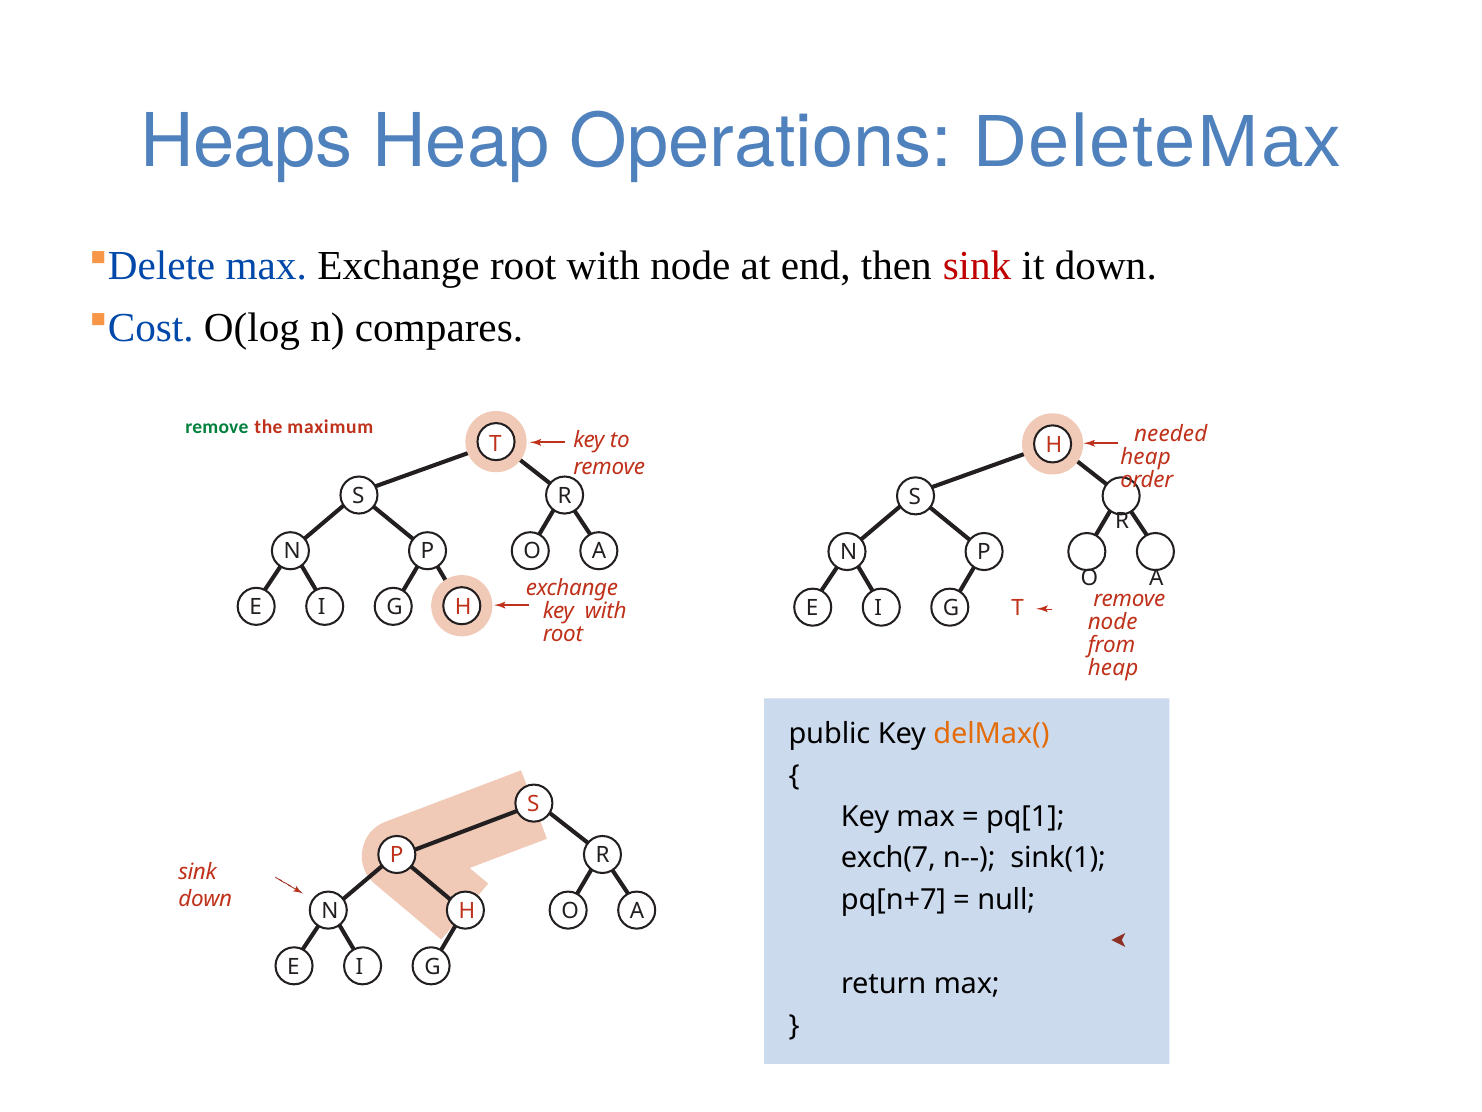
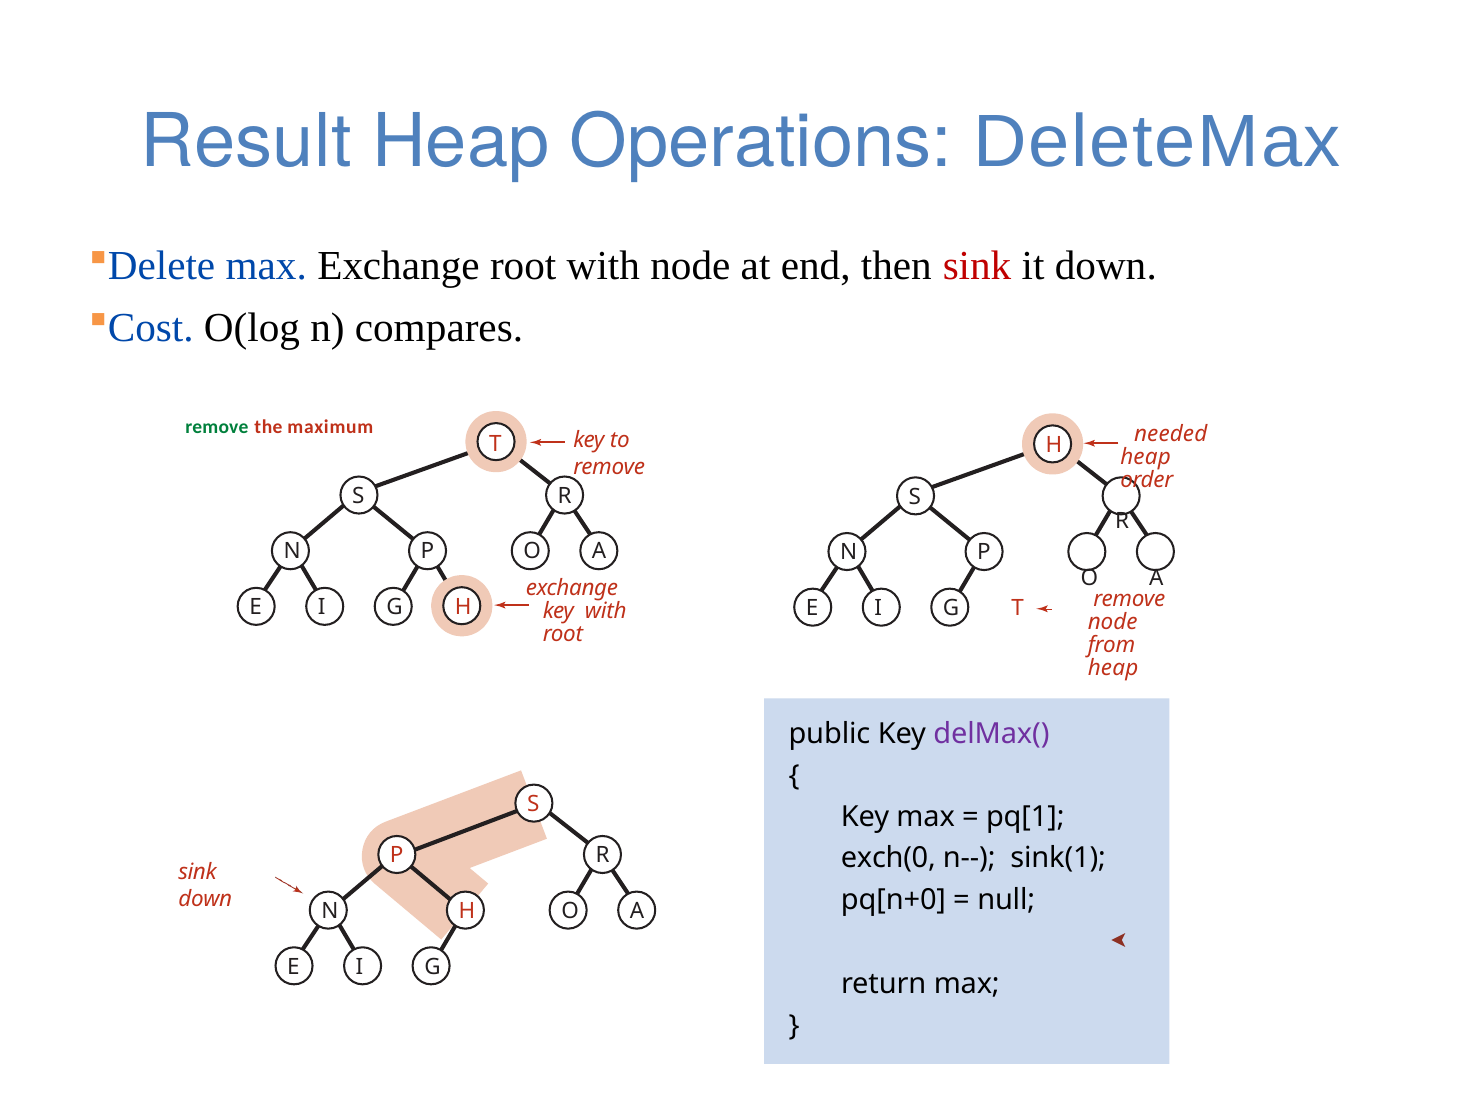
Heaps: Heaps -> Result (246, 142)
delMax( colour: orange -> purple (991, 733)
exch(7: exch(7 -> exch(0 (888, 858)
pq[n+7: pq[n+7 -> pq[n+0 (893, 900)
